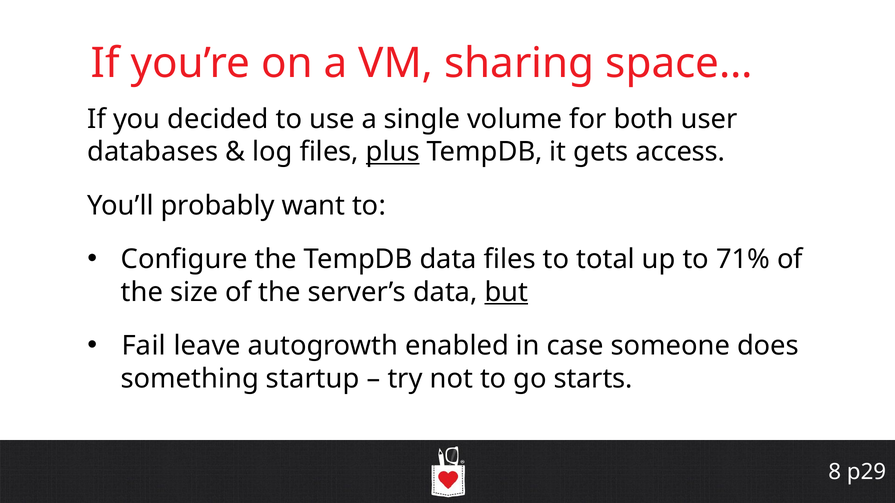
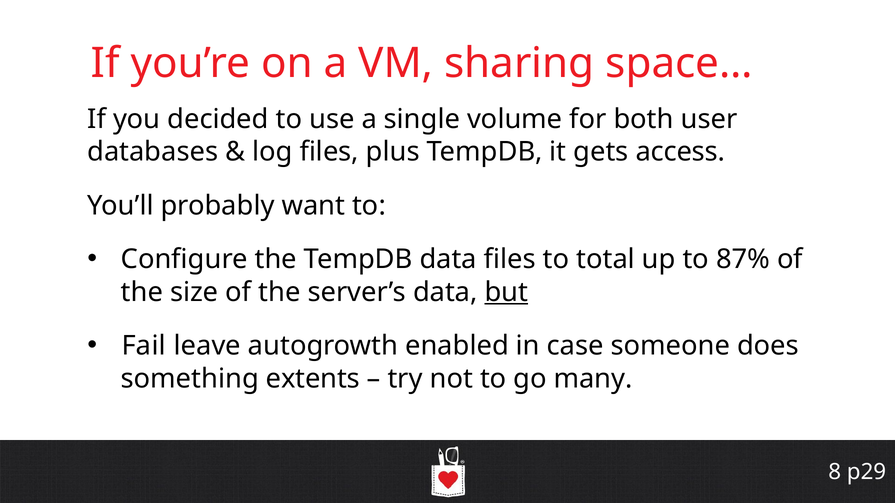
plus underline: present -> none (393, 152)
71%: 71% -> 87% (743, 260)
startup: startup -> extents (313, 379)
starts: starts -> many (593, 379)
